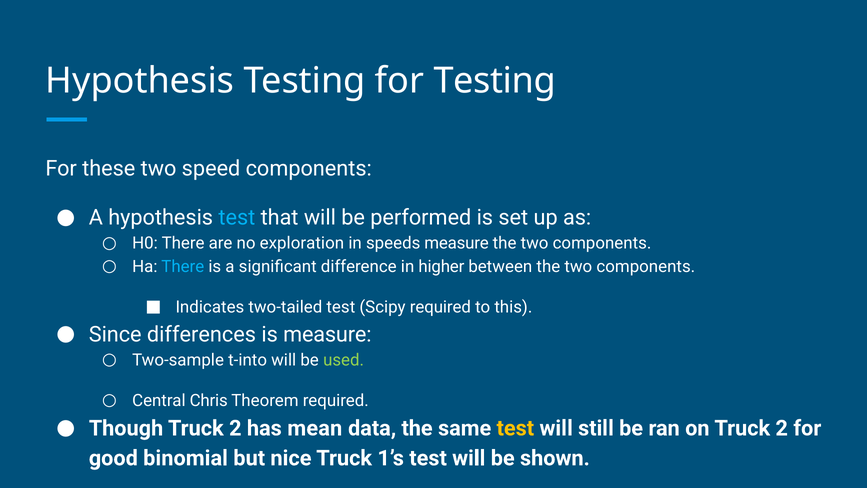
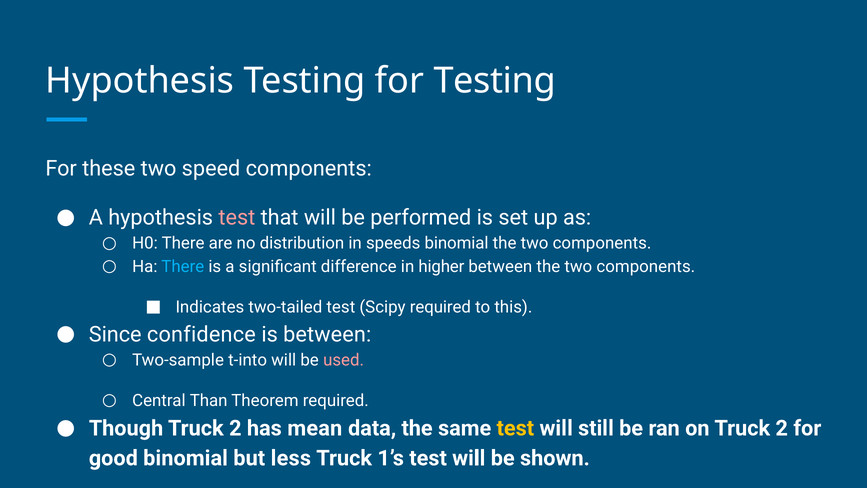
test colour: light blue -> pink (237, 217)
exploration: exploration -> distribution (302, 243)
speeds measure: measure -> binomial (456, 243)
differences: differences -> confidence (201, 334)
is measure: measure -> between (327, 334)
used colour: light green -> pink (344, 360)
Chris: Chris -> Than (209, 401)
nice: nice -> less (291, 458)
